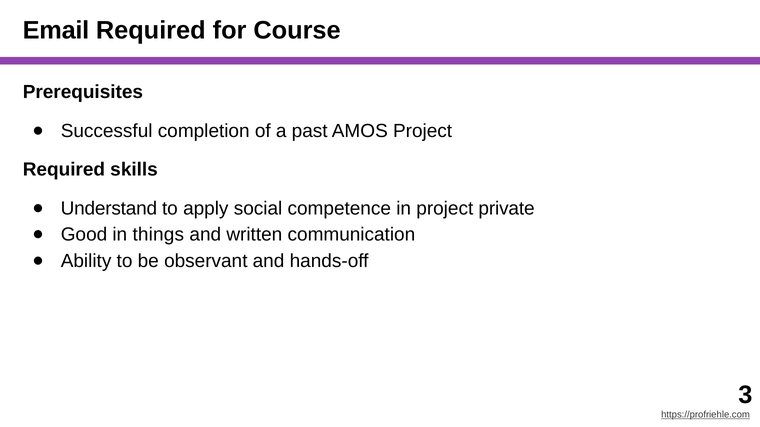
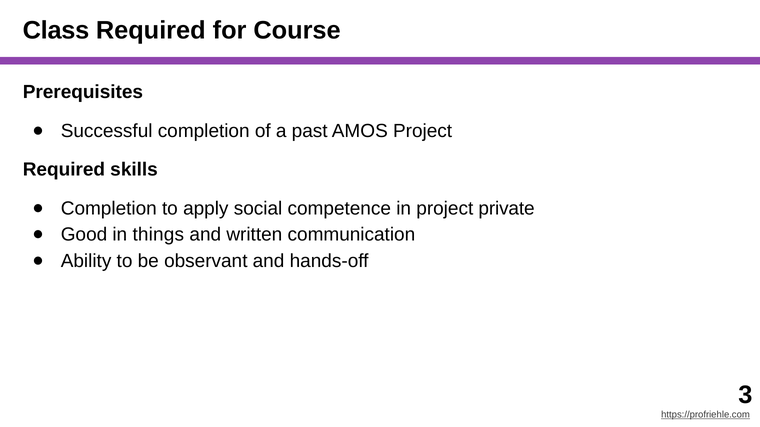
Email: Email -> Class (56, 30)
Understand: Understand -> Completion (109, 209)
